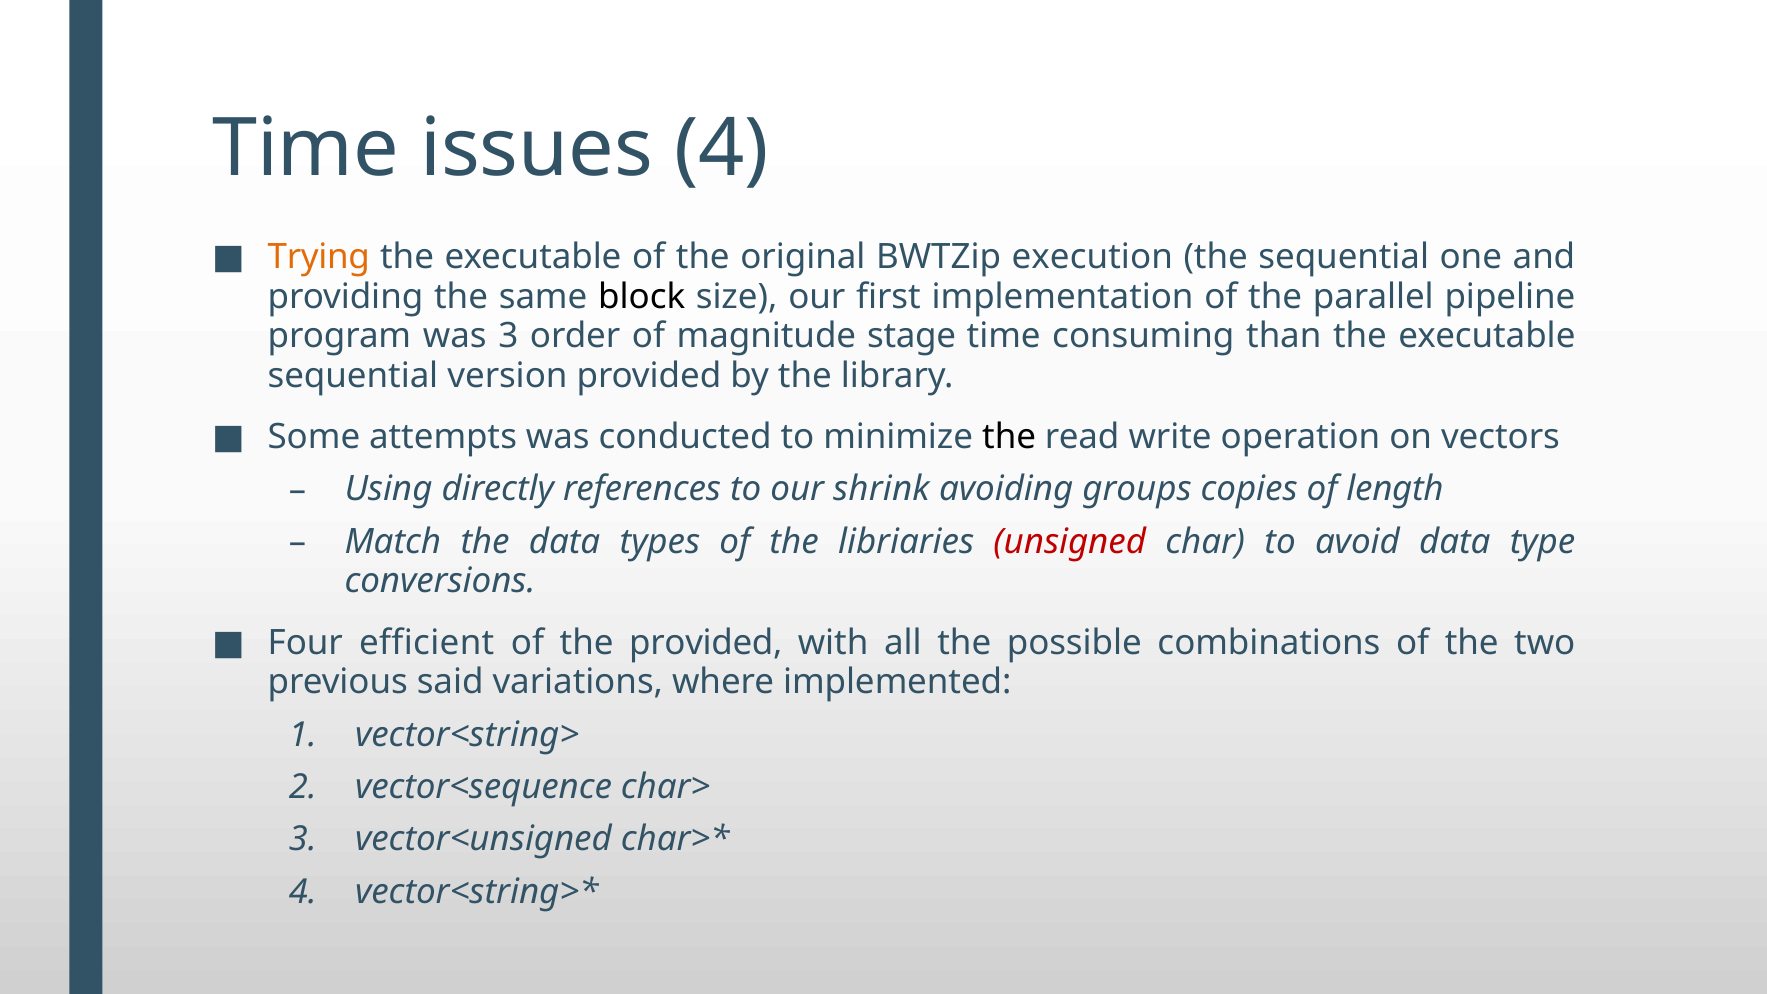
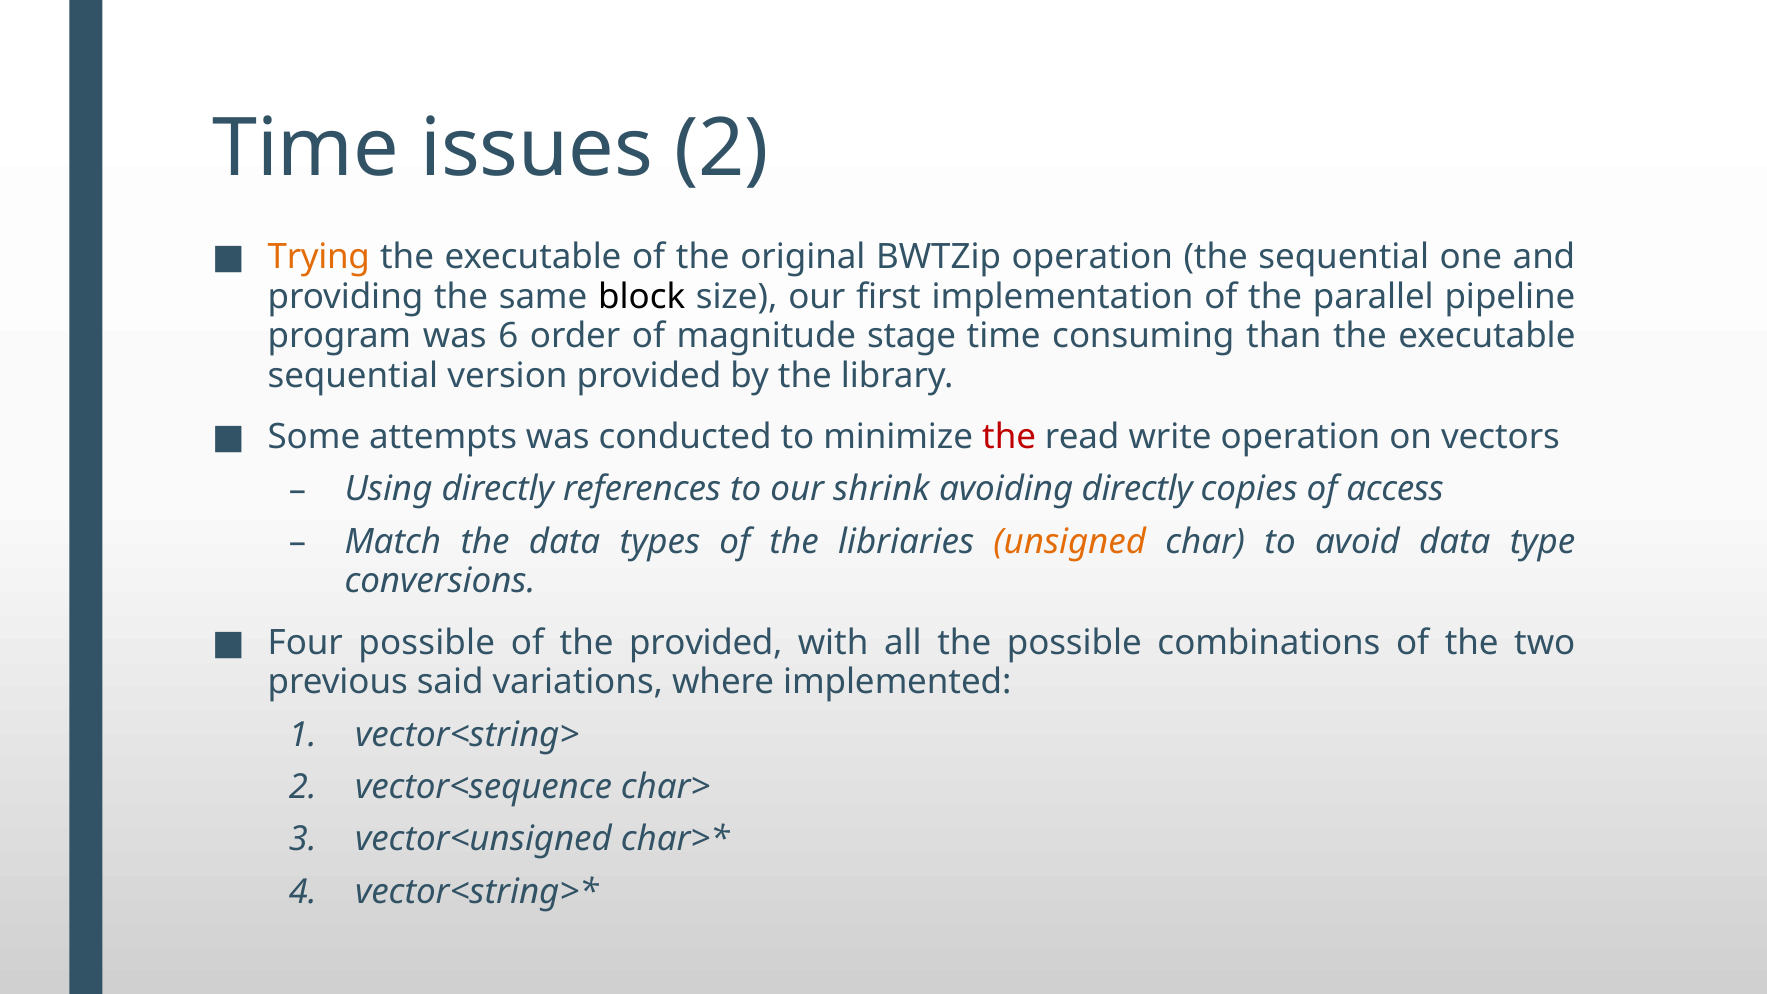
issues 4: 4 -> 2 (722, 148)
BWTZip execution: execution -> operation (1092, 257)
was 3: 3 -> 6 (508, 336)
the colour: black -> red (1009, 437)
avoiding groups: groups -> directly (1137, 489)
length: length -> access (1395, 489)
unsigned colour: red -> orange (1070, 542)
Four efficient: efficient -> possible (427, 643)
